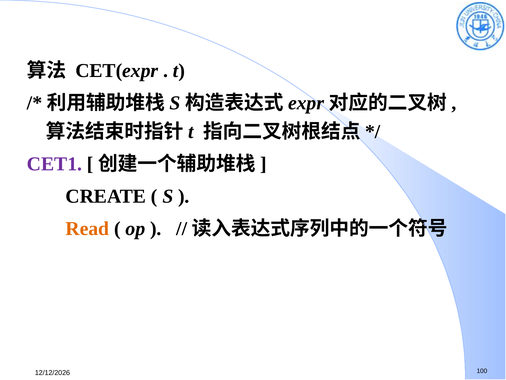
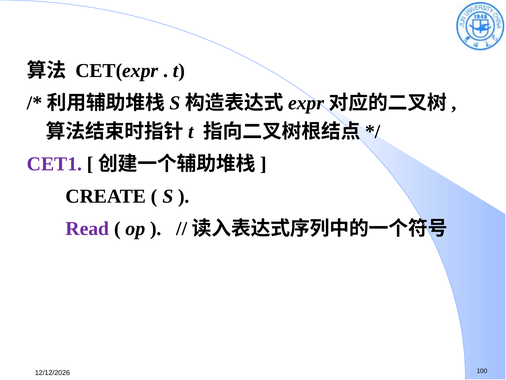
Read colour: orange -> purple (87, 228)
